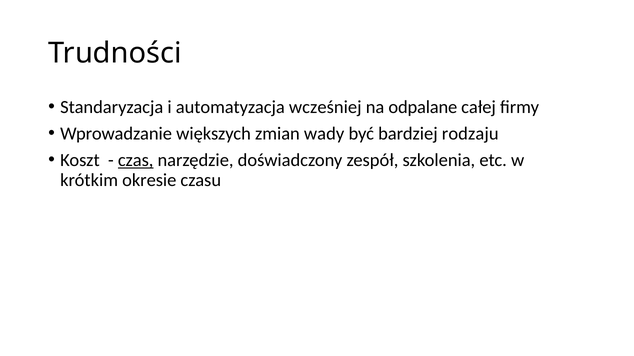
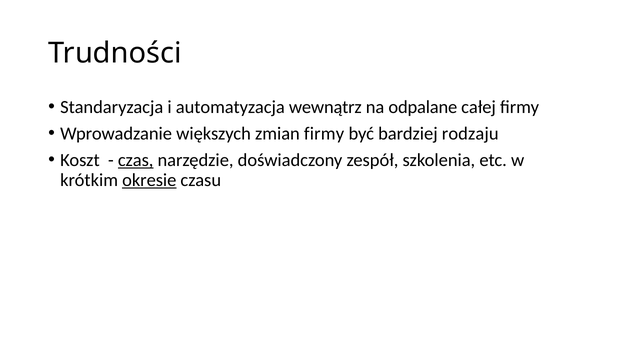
wcześniej: wcześniej -> wewnątrz (325, 107)
zmian wady: wady -> firmy (324, 134)
okresie underline: none -> present (149, 180)
